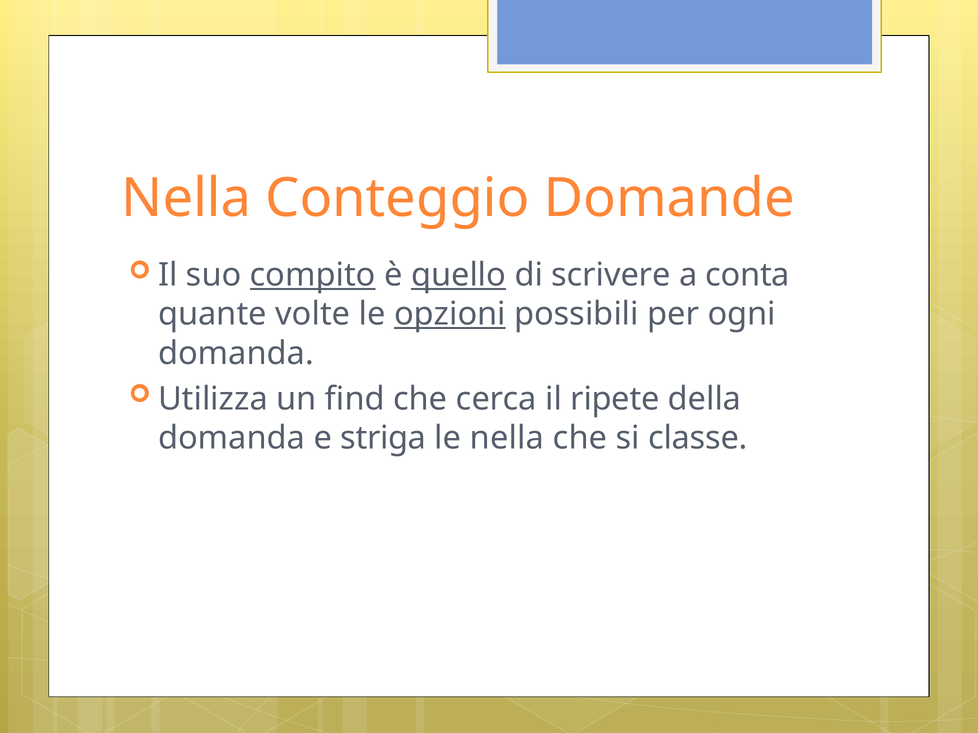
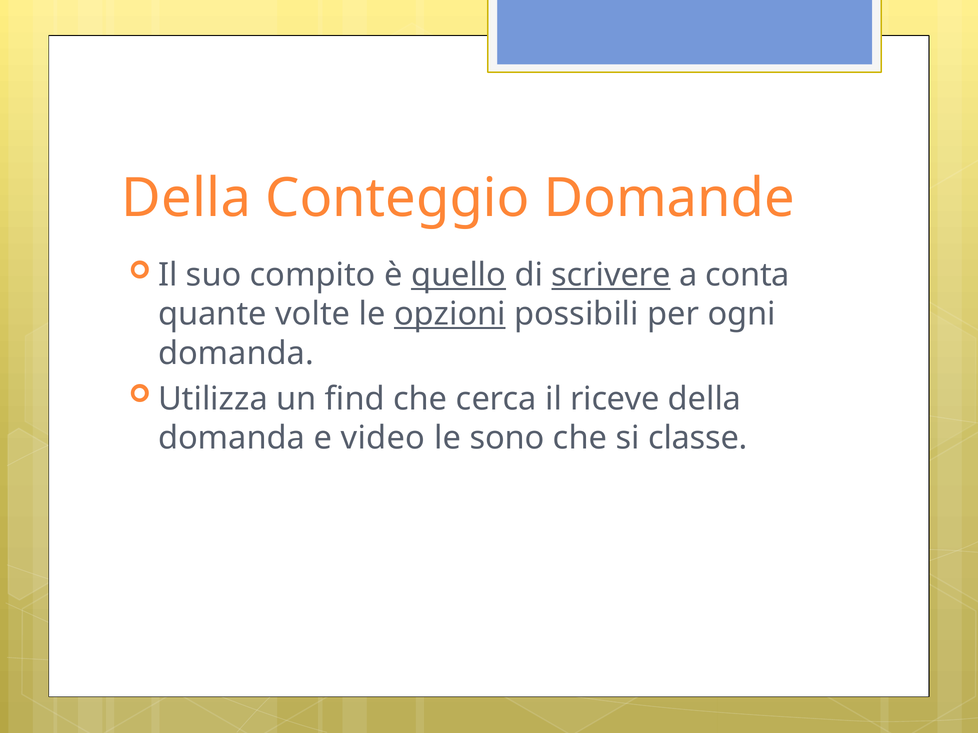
Nella: Nella -> Della (186, 198)
compito underline: present -> none (313, 275)
scrivere underline: none -> present (611, 275)
ripete: ripete -> riceve (615, 399)
striga: striga -> video (383, 438)
le nella: nella -> sono (507, 438)
